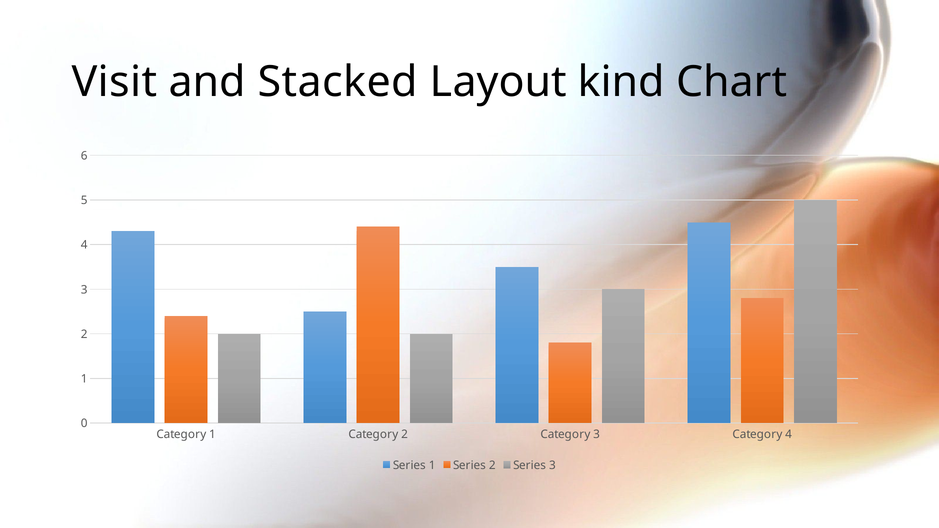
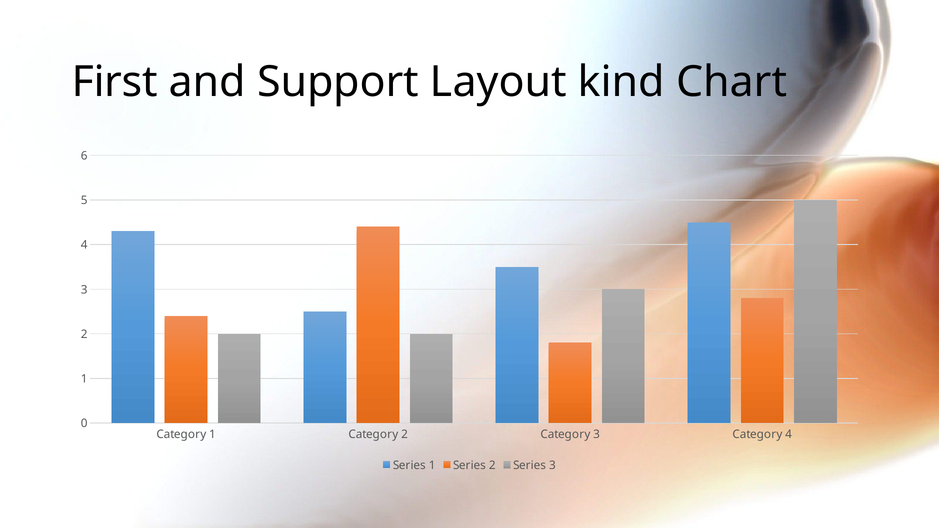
Visit: Visit -> First (115, 82)
Stacked: Stacked -> Support (338, 82)
